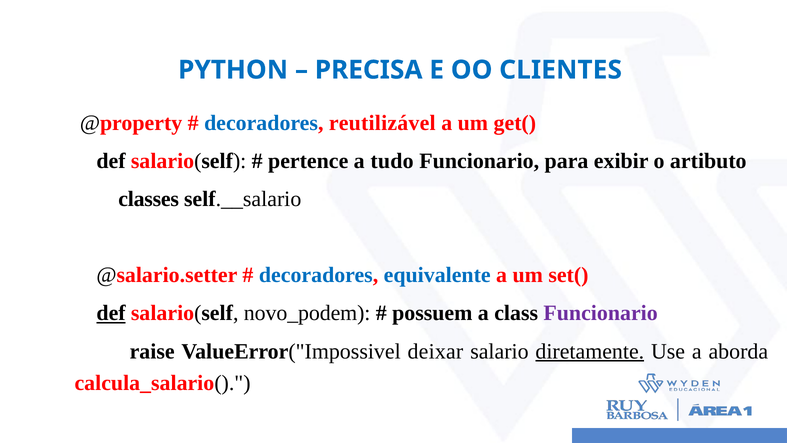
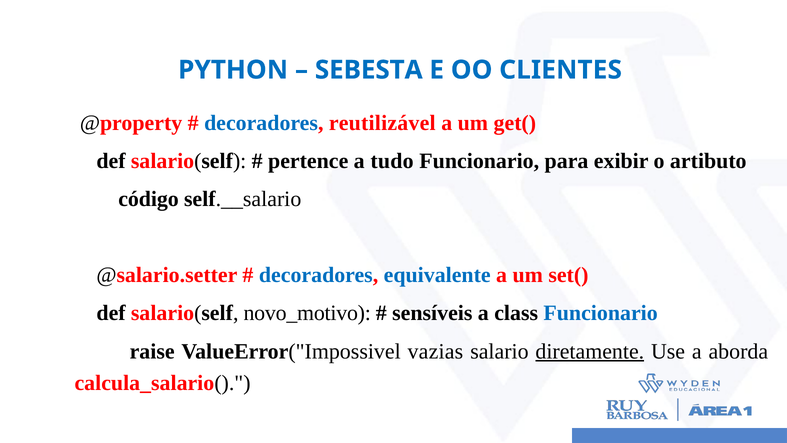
PRECISA: PRECISA -> SEBESTA (369, 70)
classes: classes -> código (149, 199)
def underline: present -> none (111, 313)
novo_podem: novo_podem -> novo_motivo (307, 313)
possuem: possuem -> sensíveis (432, 313)
Funcionario colour: purple -> blue (601, 313)
deixar: deixar -> vazias (435, 351)
